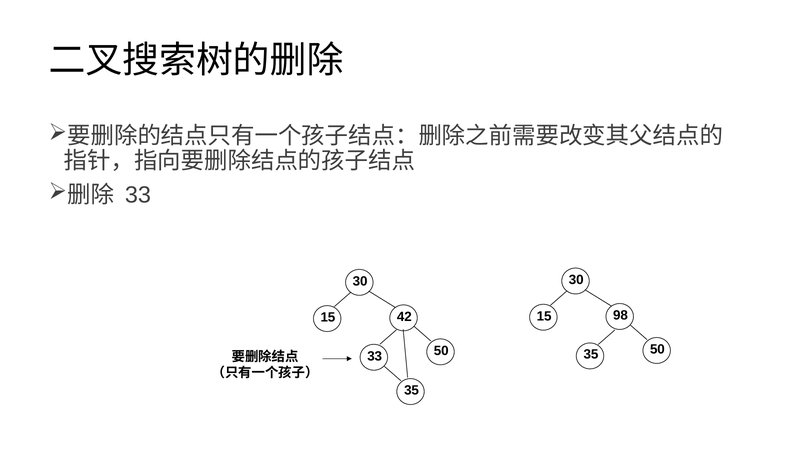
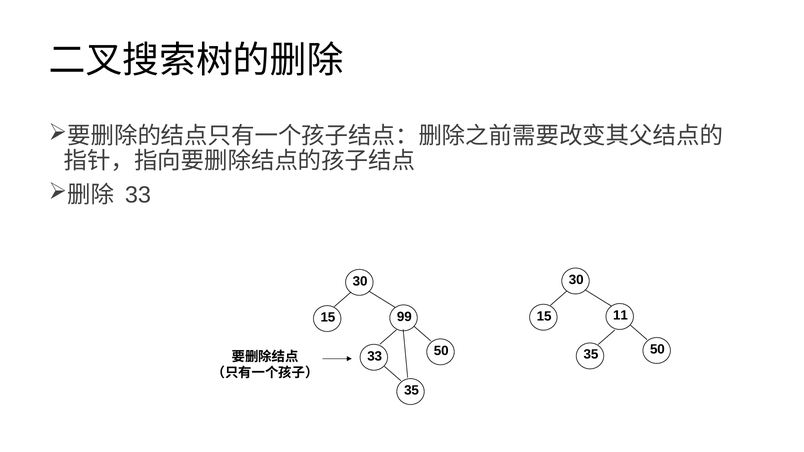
98: 98 -> 11 (620, 316)
42: 42 -> 99 (404, 317)
